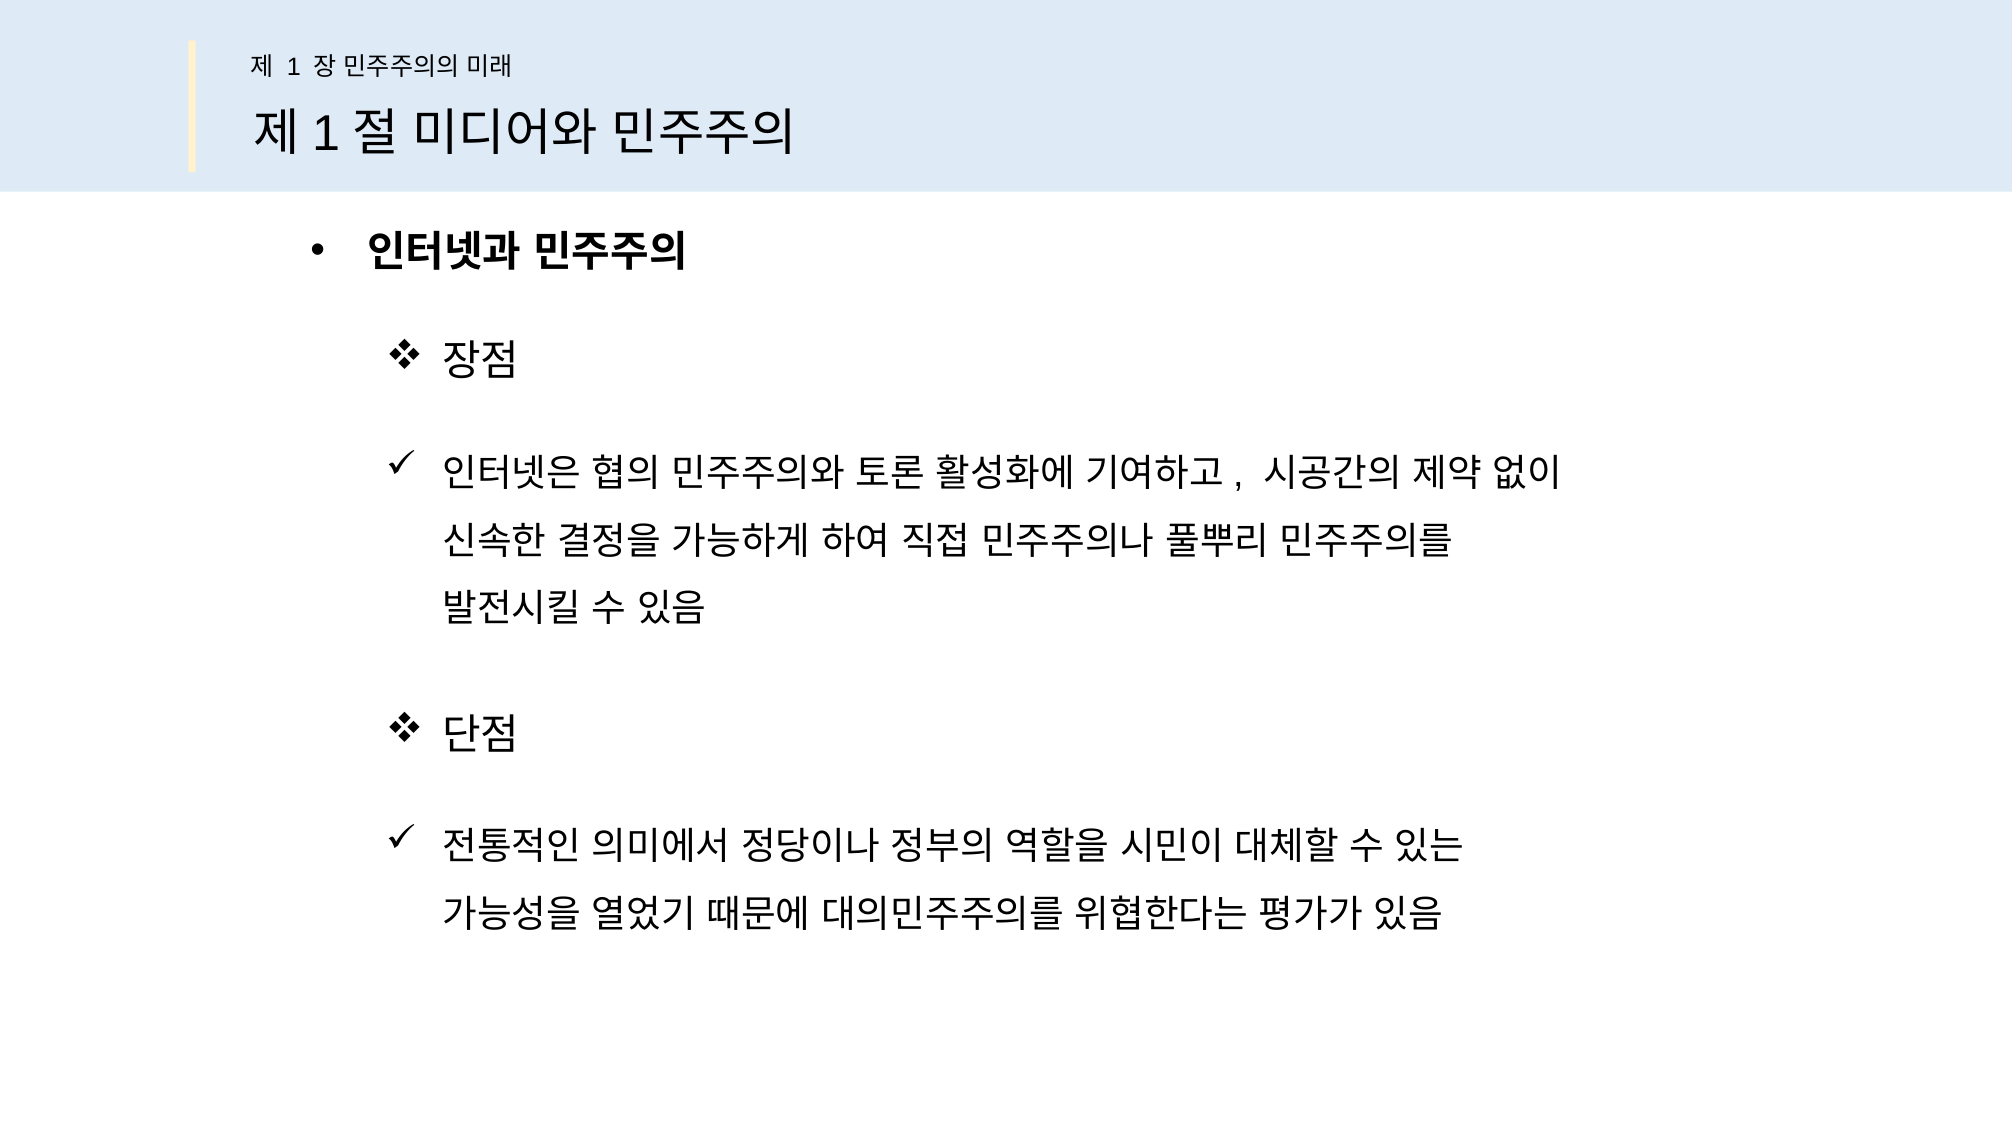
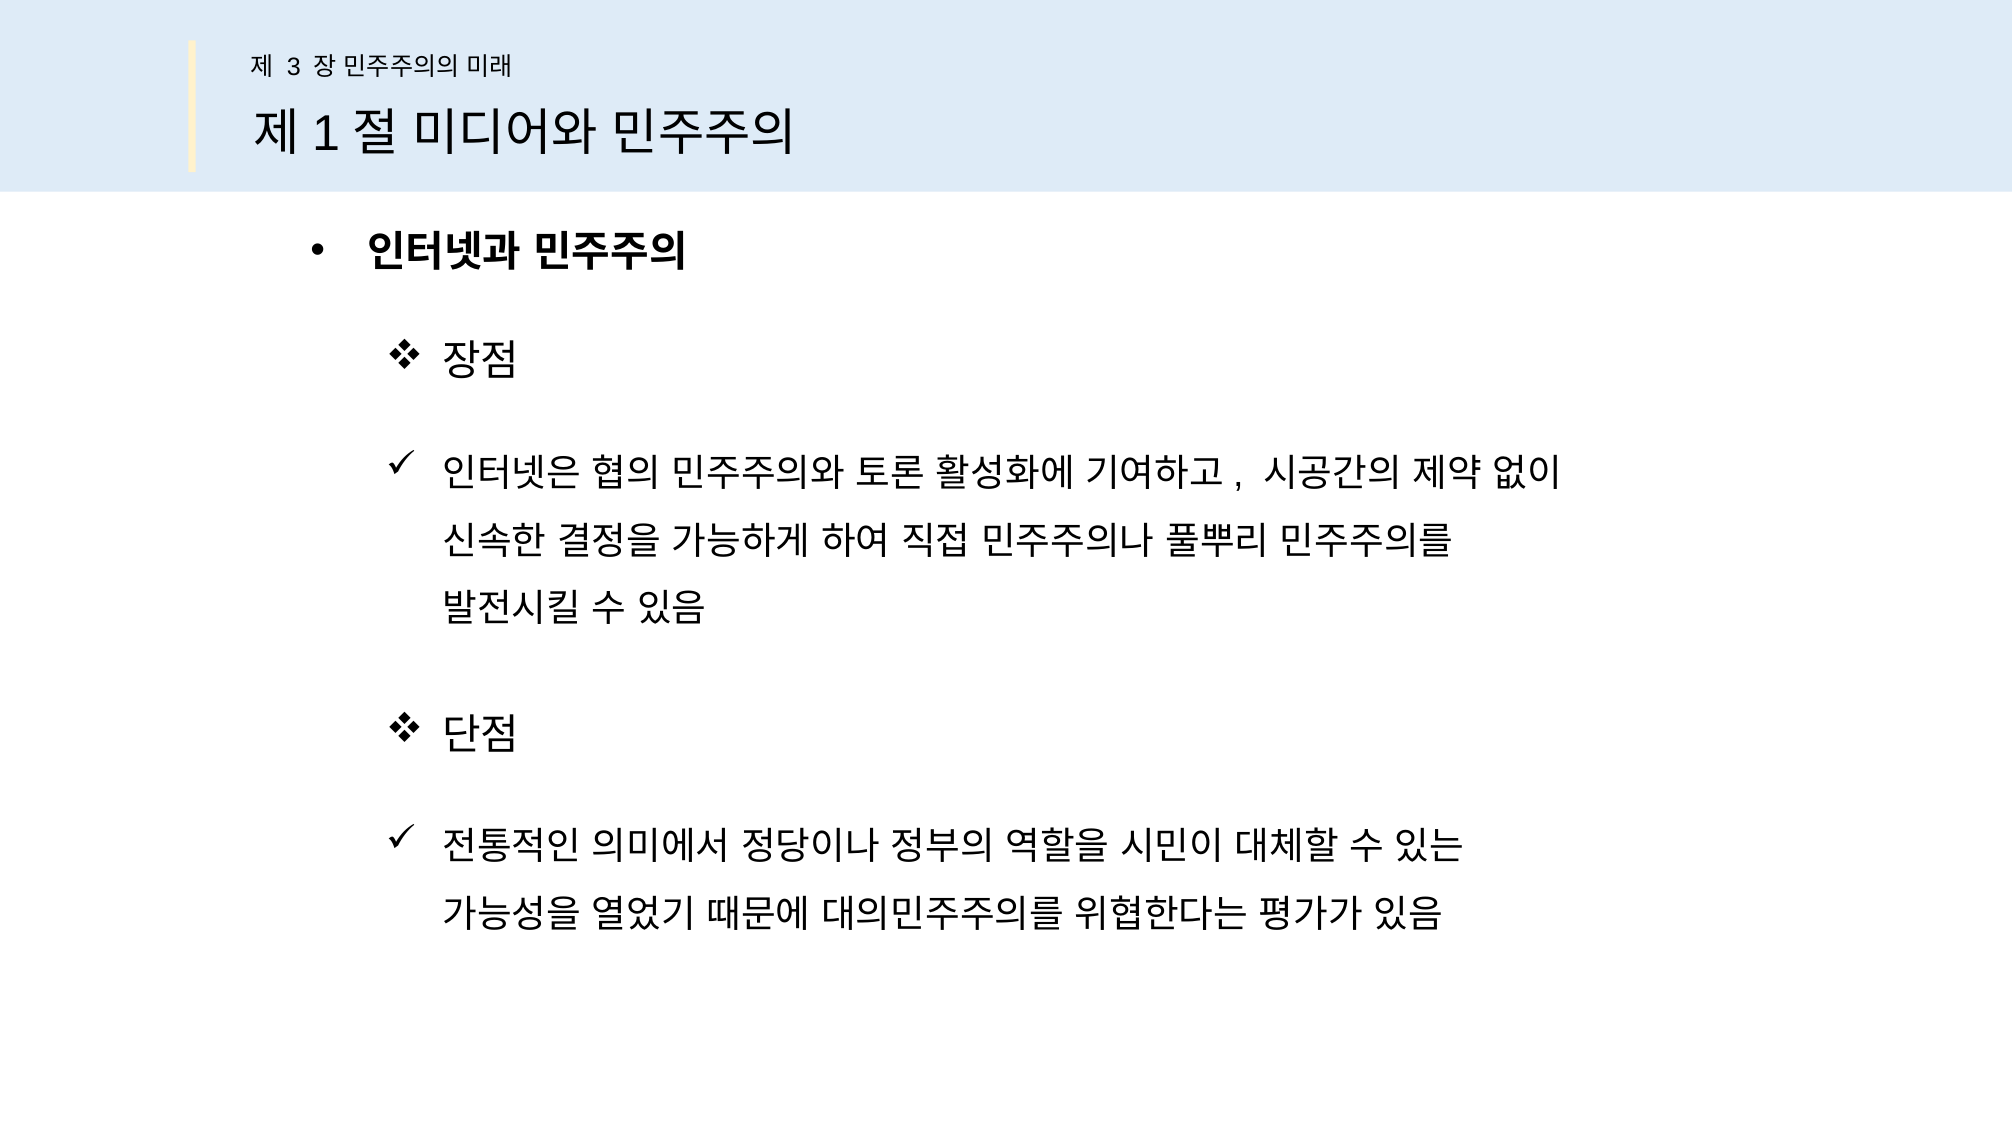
1: 1 -> 3 (294, 67)
